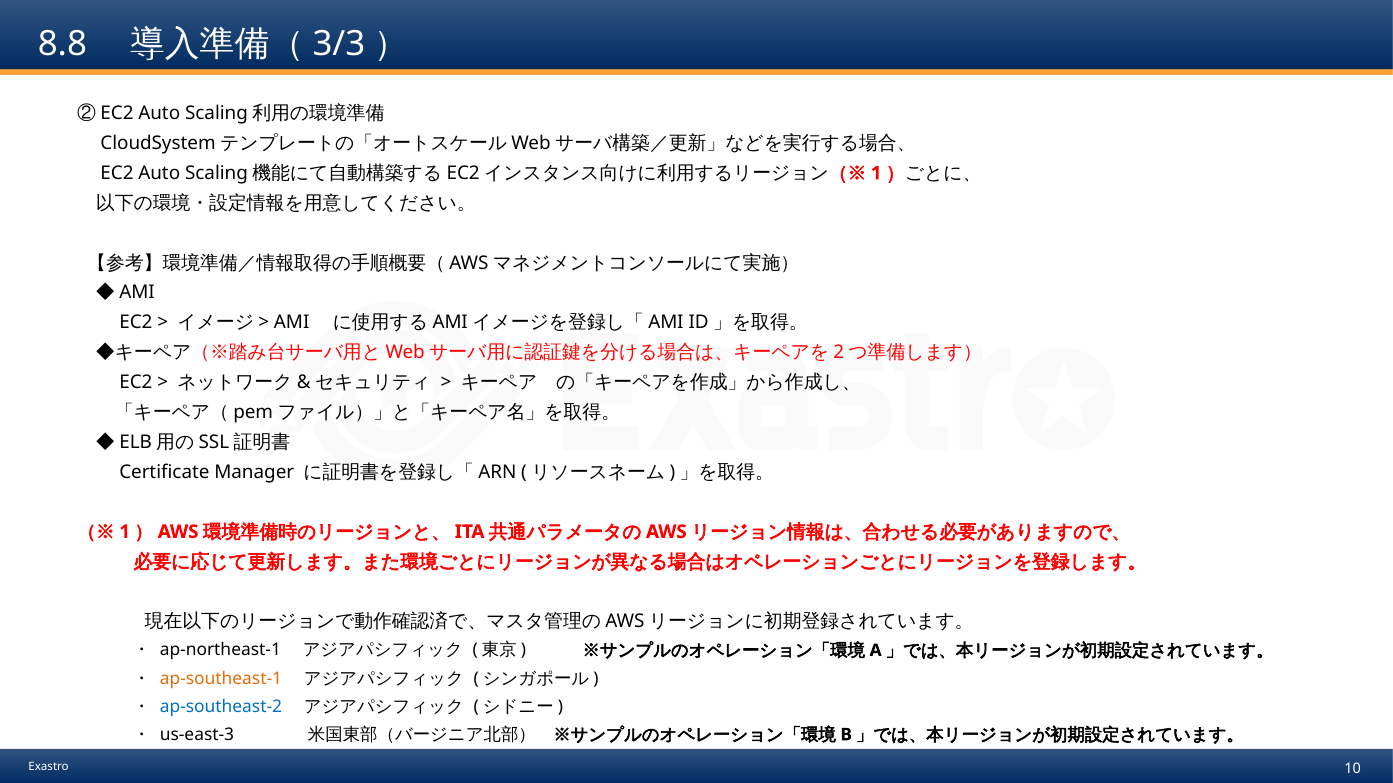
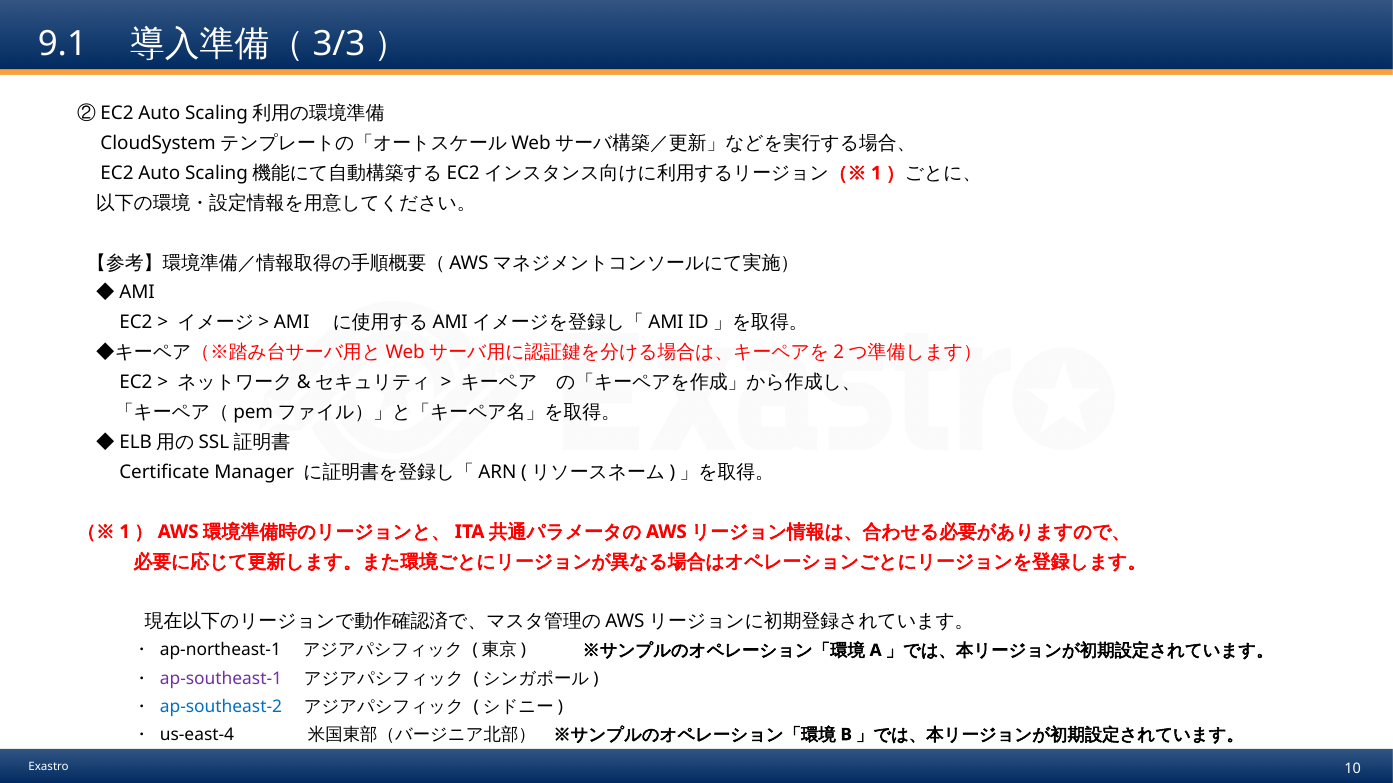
8.8: 8.8 -> 9.1 (62, 44)
ap-southeast-1 colour: orange -> purple (221, 679)
us-east-3: us-east-3 -> us-east-4 (197, 735)
